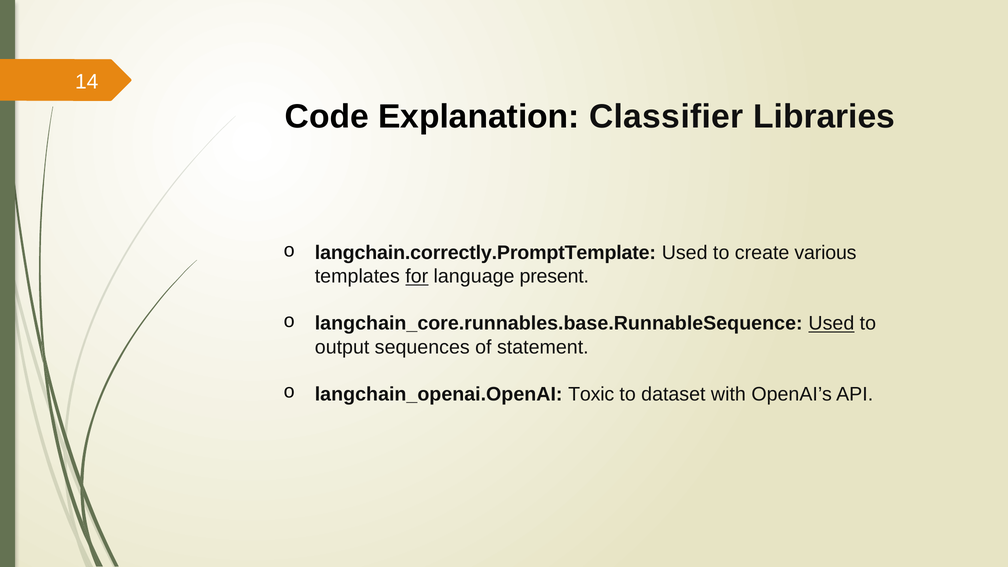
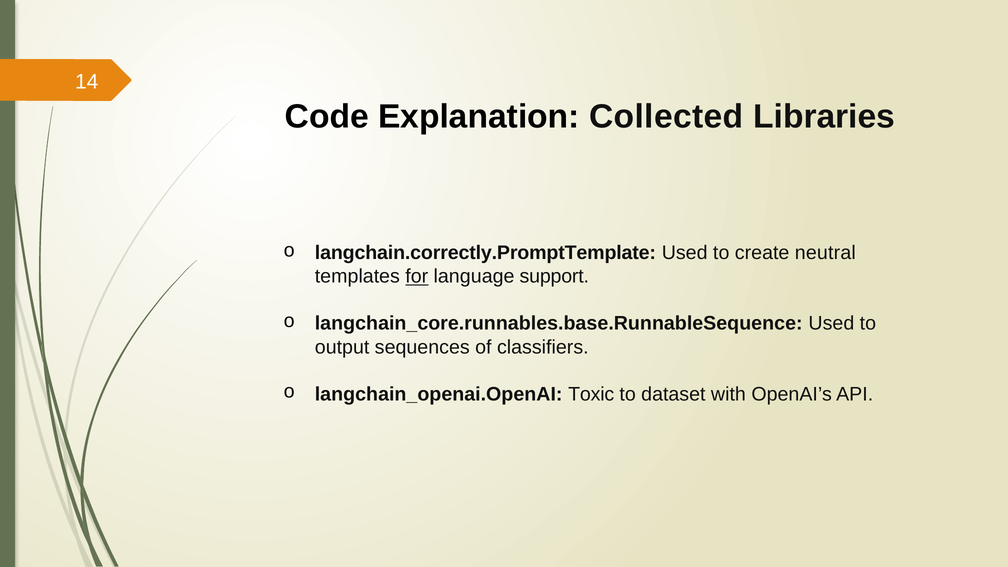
Classifier: Classifier -> Collected (666, 117)
various: various -> neutral (825, 253)
present: present -> support (554, 276)
Used underline: present -> none (831, 324)
statement: statement -> classifiers (543, 347)
